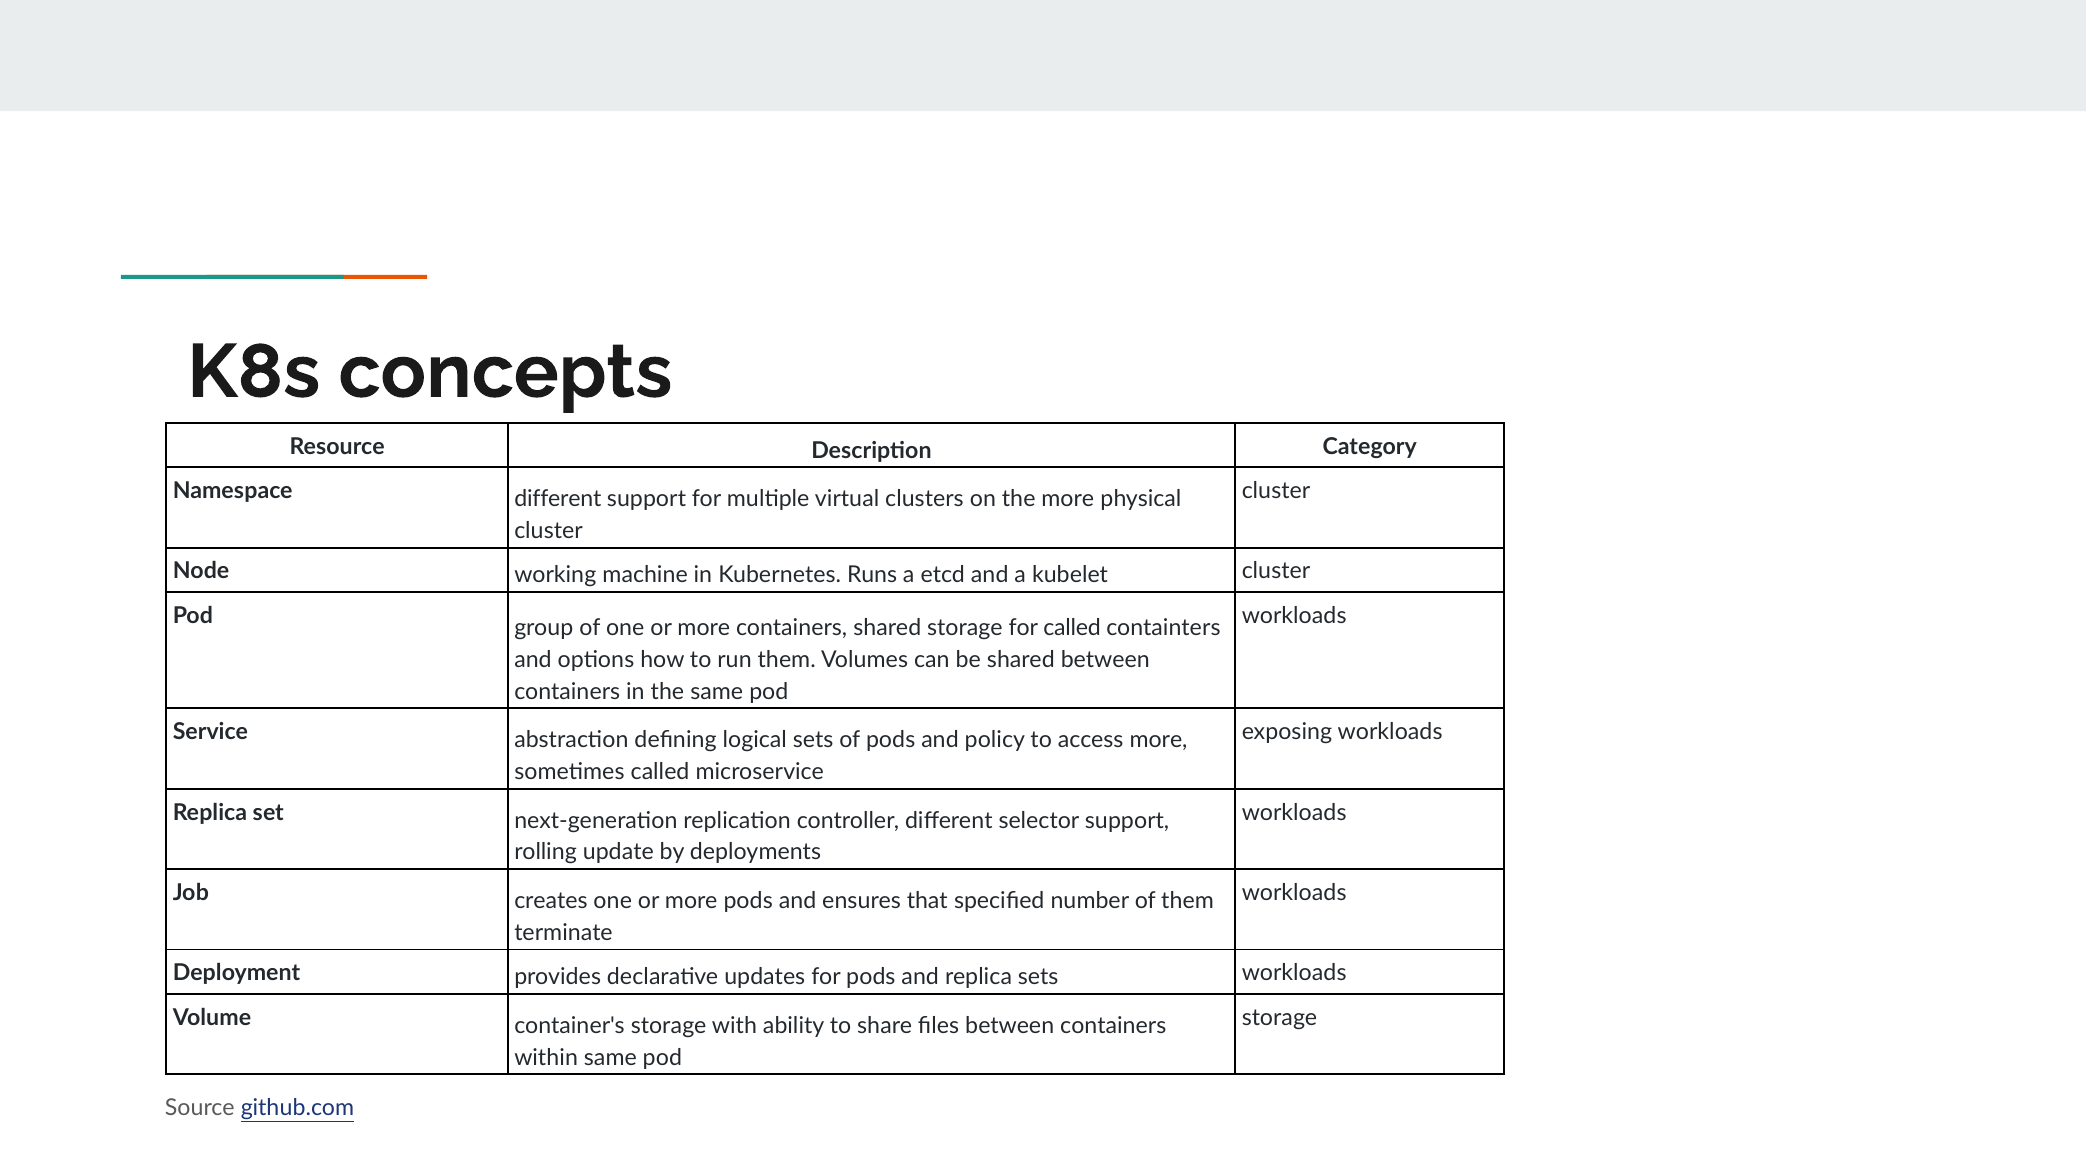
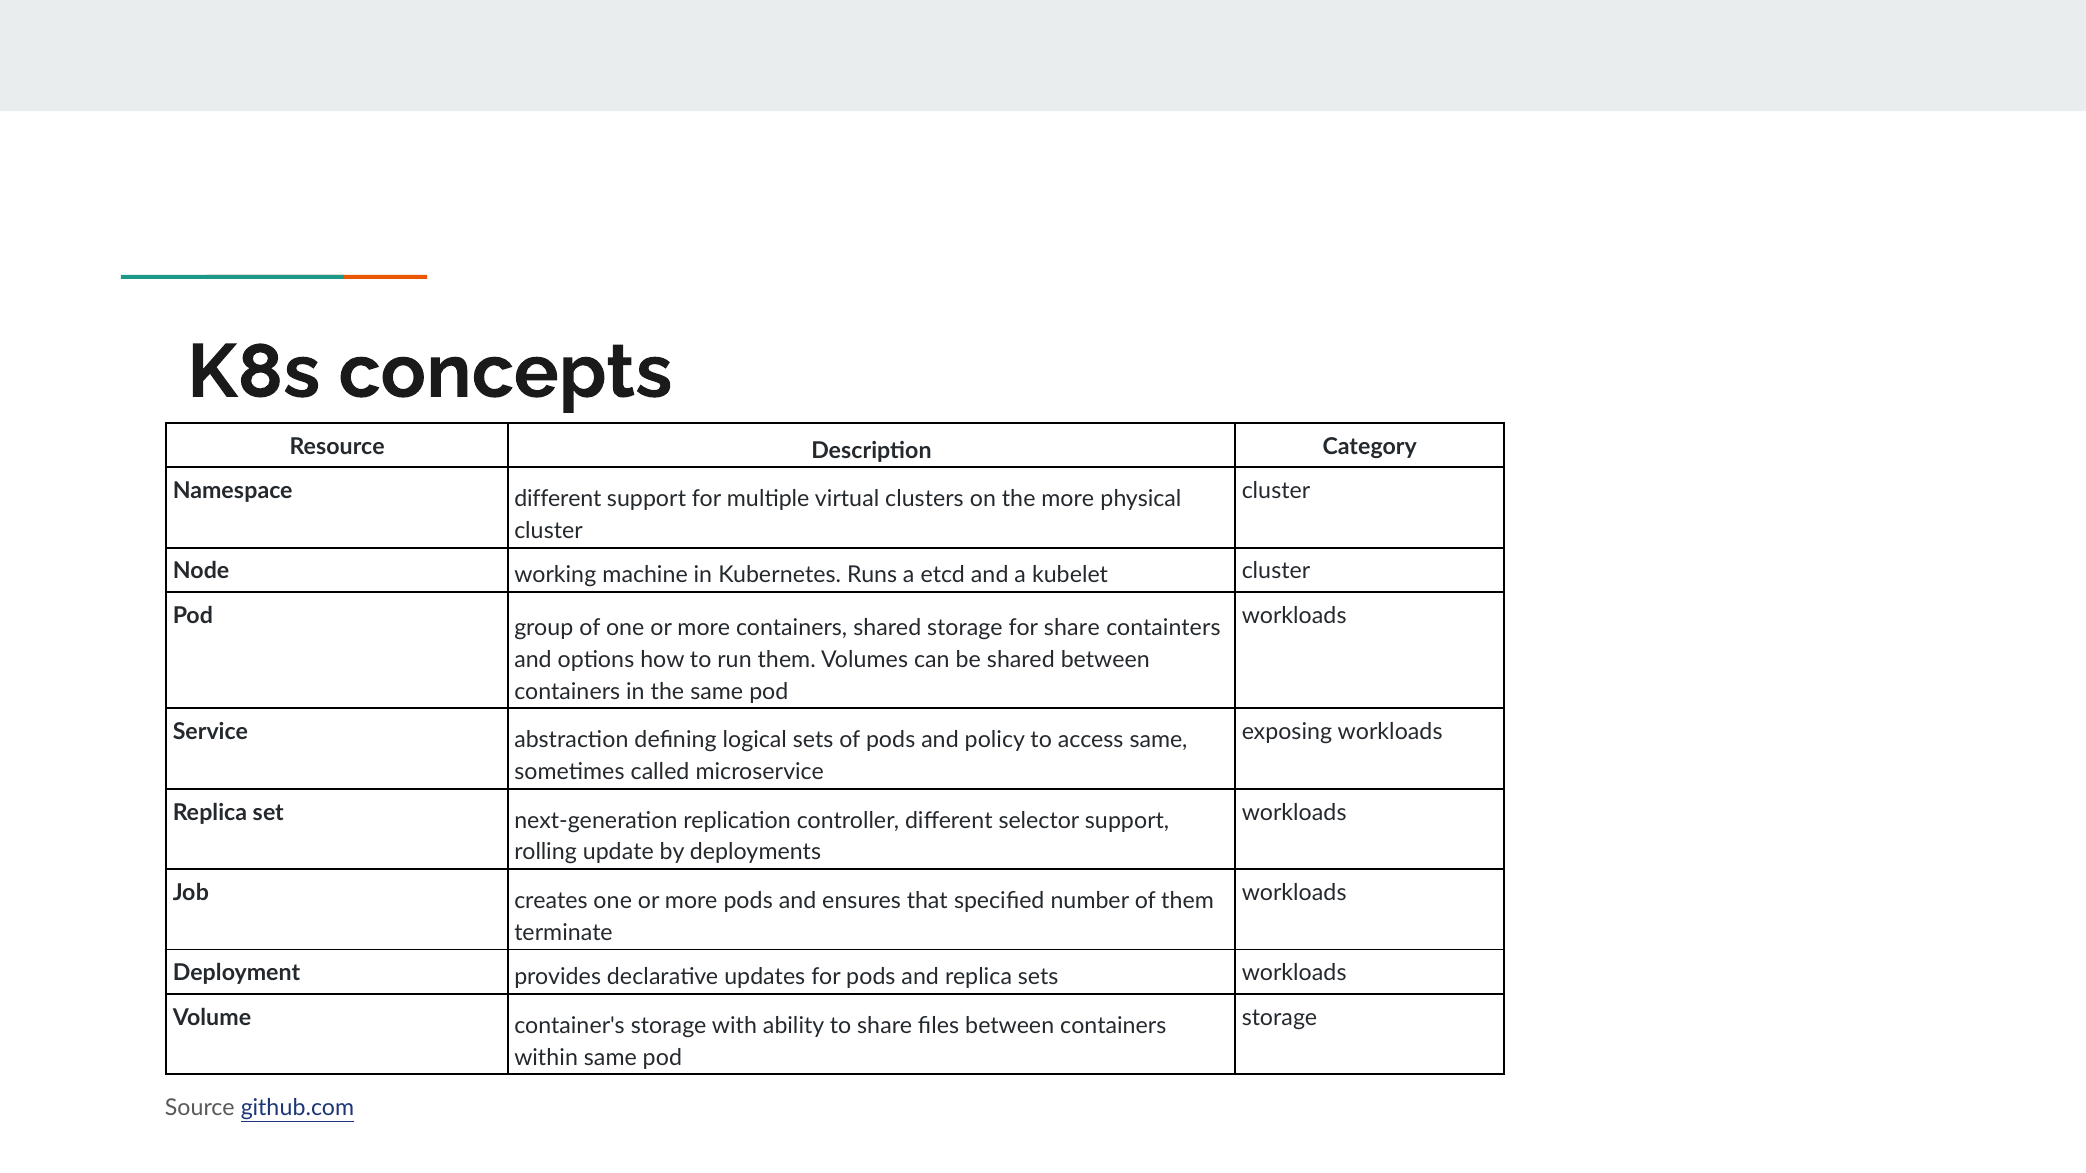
for called: called -> share (1072, 628)
access more: more -> same (1159, 740)
